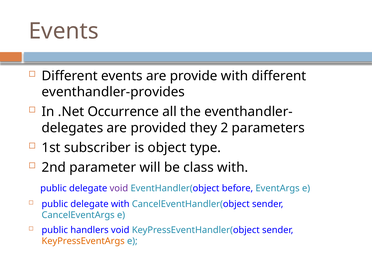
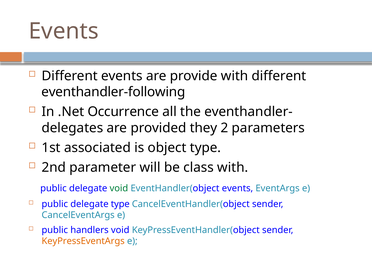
eventhandler-provides: eventhandler-provides -> eventhandler-following (113, 92)
subscriber: subscriber -> associated (97, 148)
void colour: purple -> green (119, 188)
EventHandler(object before: before -> events (237, 188)
delegate with: with -> type (120, 204)
